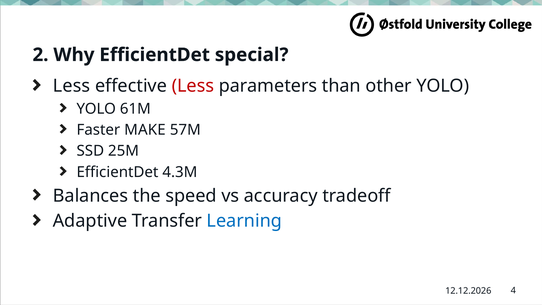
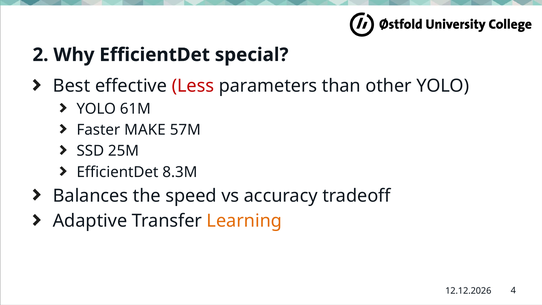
Less: Less -> Best (72, 86)
4.3M: 4.3M -> 8.3M (180, 172)
Learning colour: blue -> orange (244, 221)
